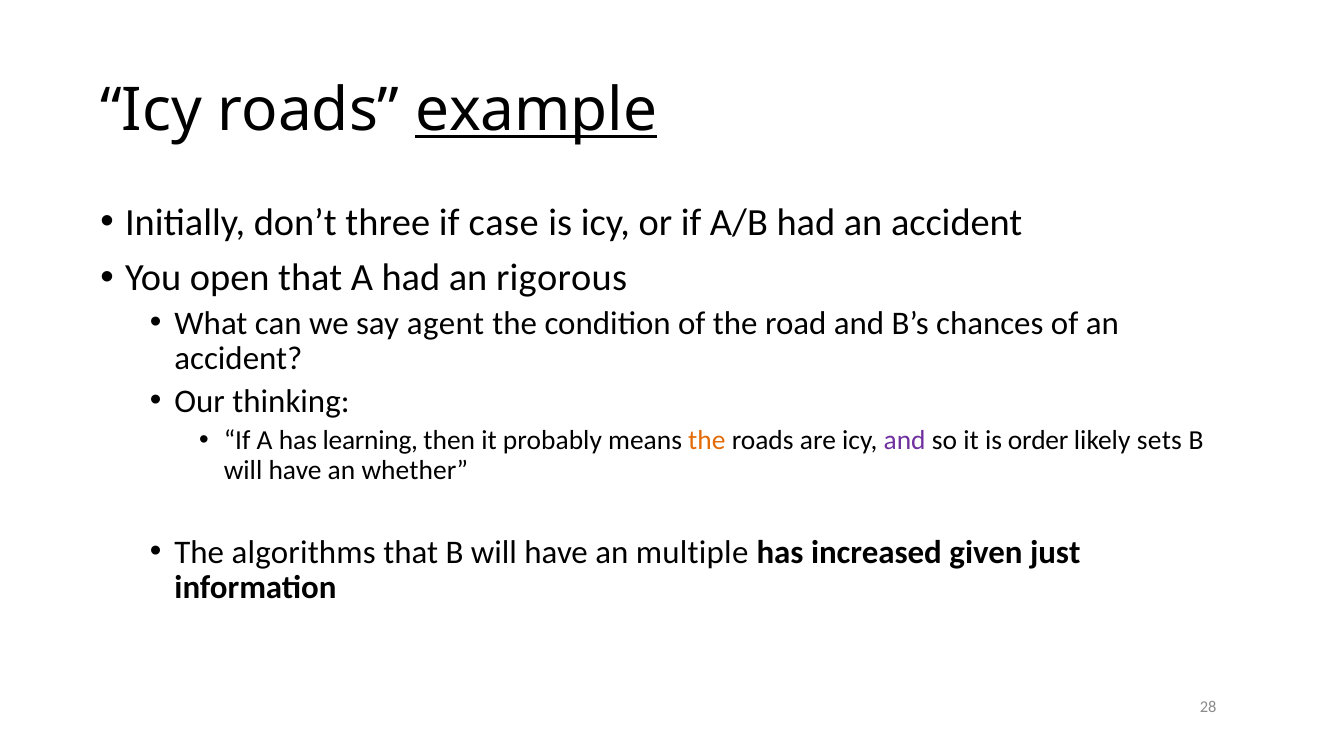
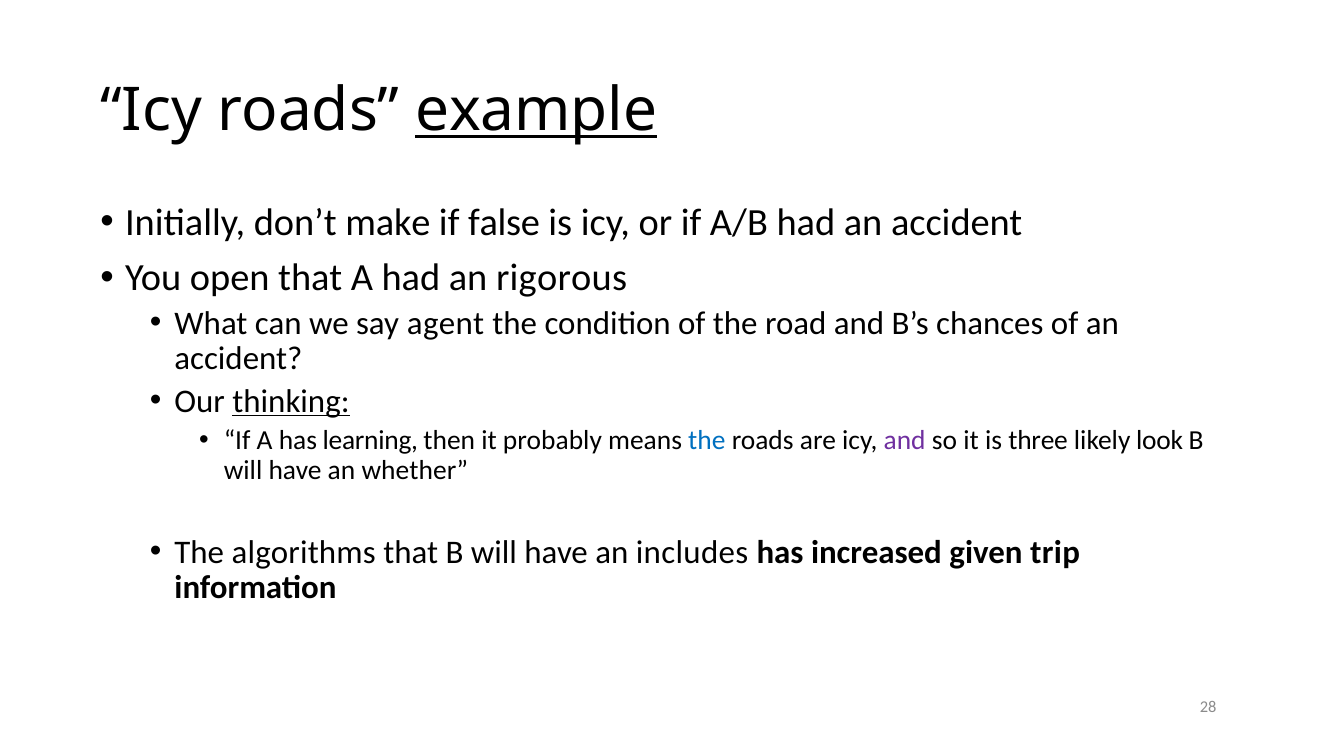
three: three -> make (388, 223)
case: case -> false (504, 223)
thinking underline: none -> present (291, 401)
the colour: orange -> blue (707, 441)
order: order -> three (1038, 441)
sets: sets -> look (1160, 441)
multiple: multiple -> includes (692, 552)
just: just -> trip (1055, 552)
